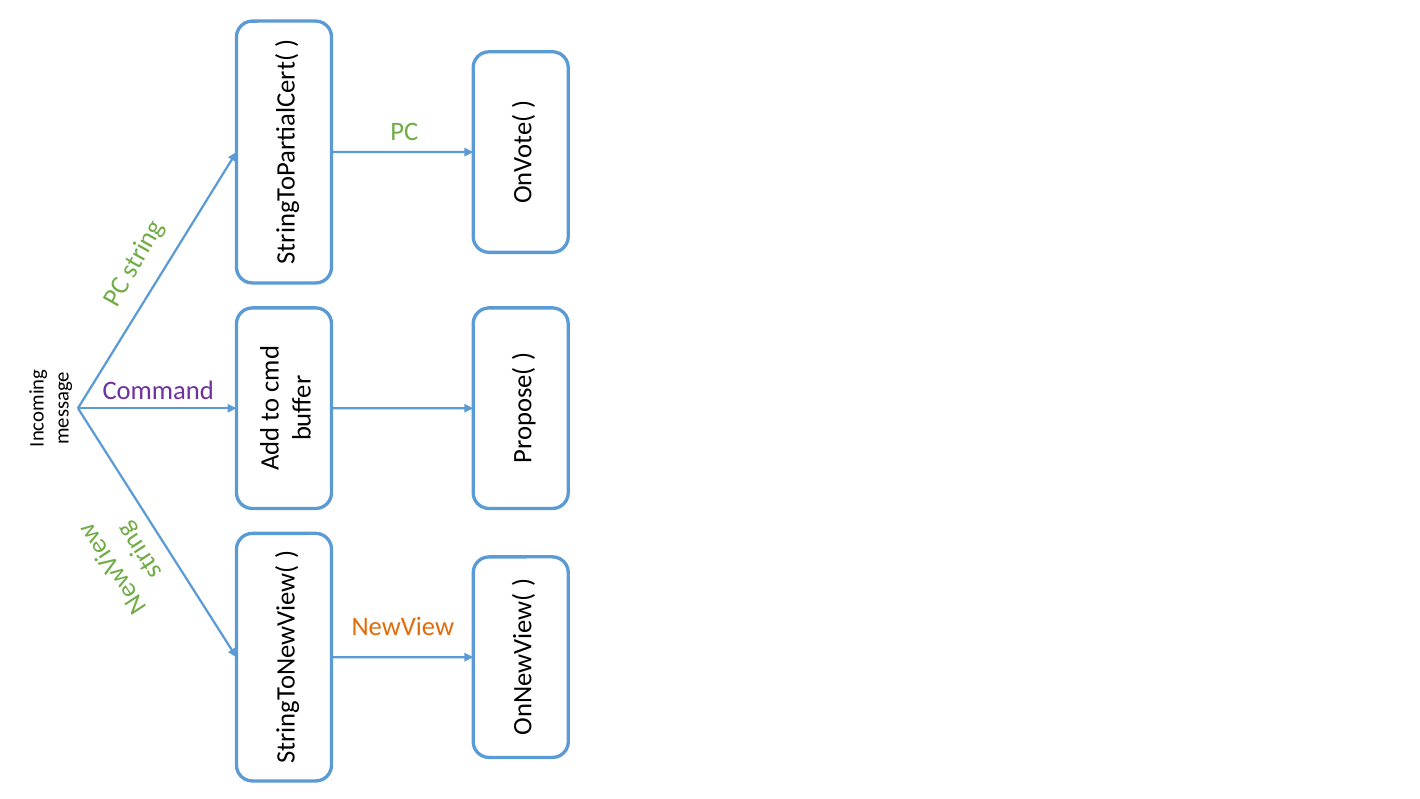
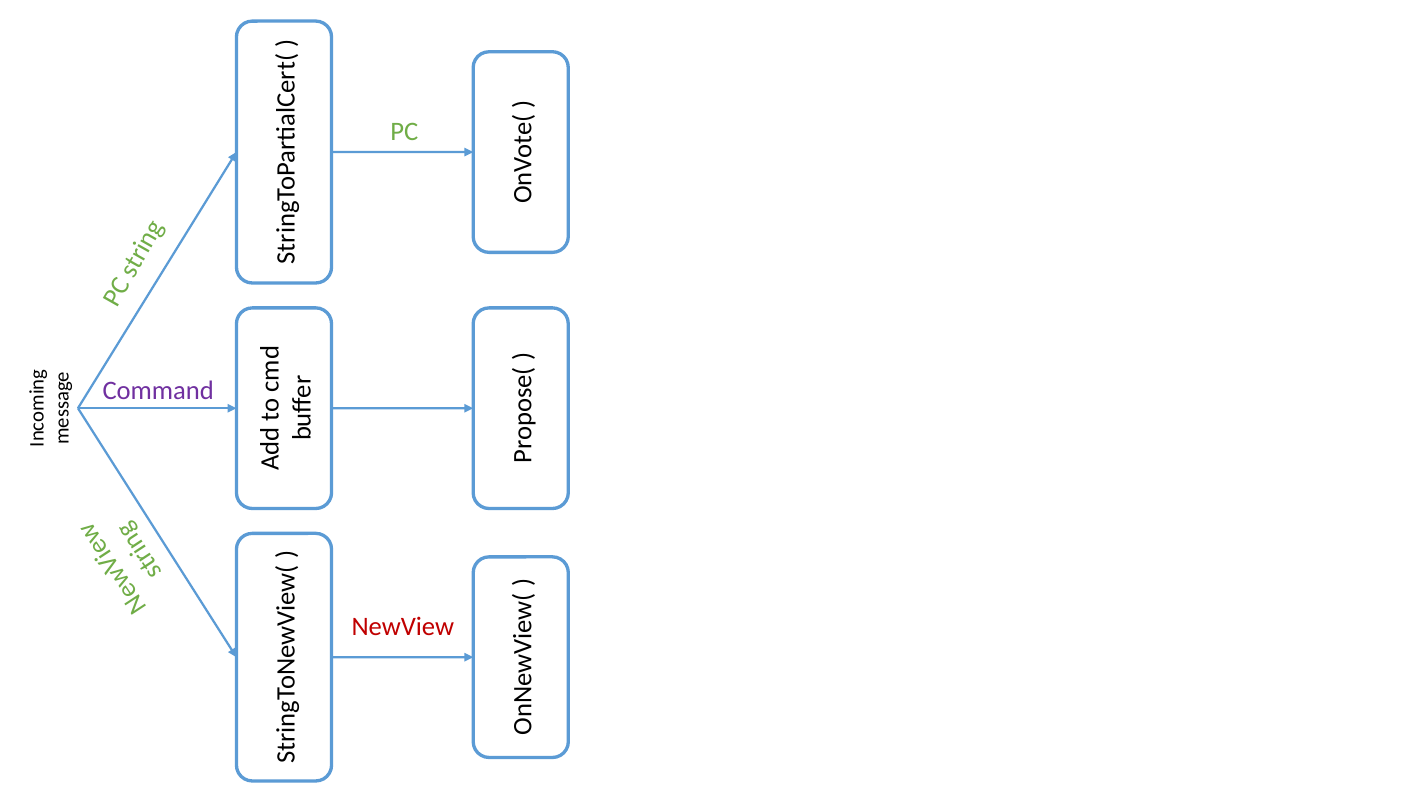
NewView colour: orange -> red (403, 627)
